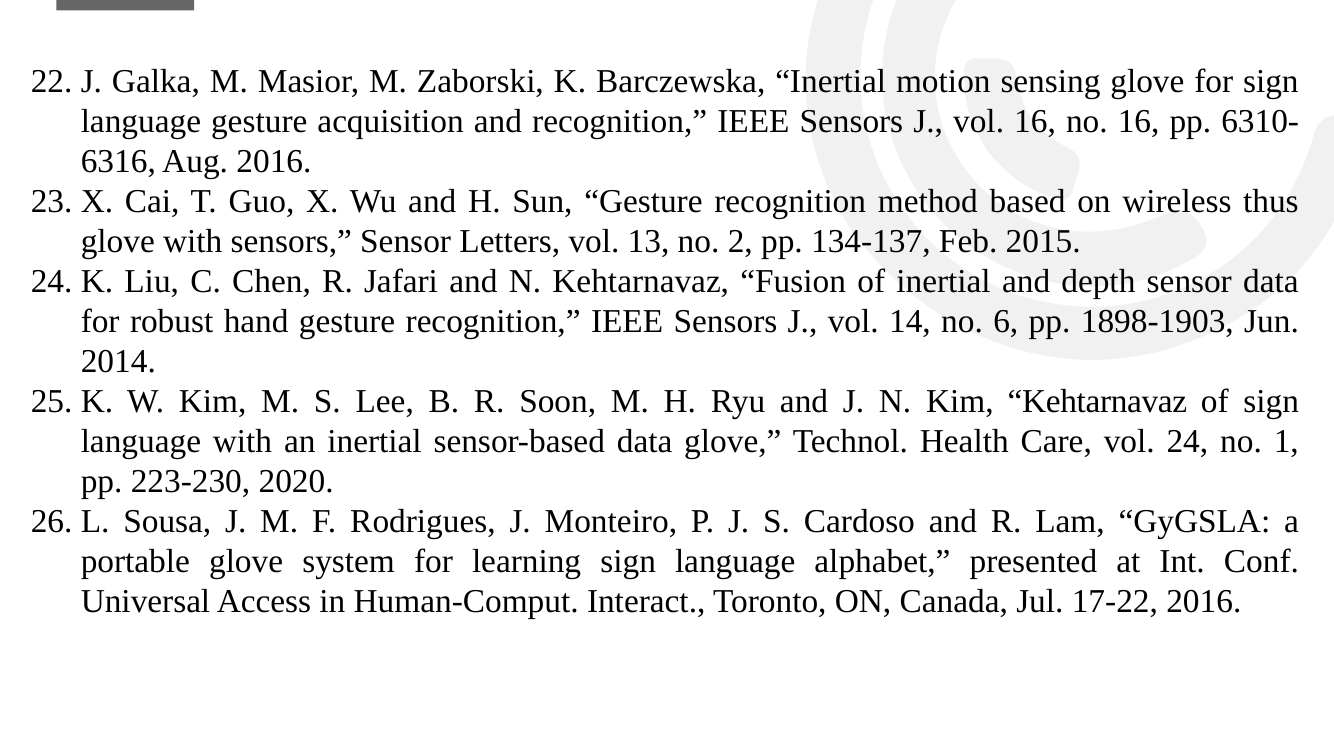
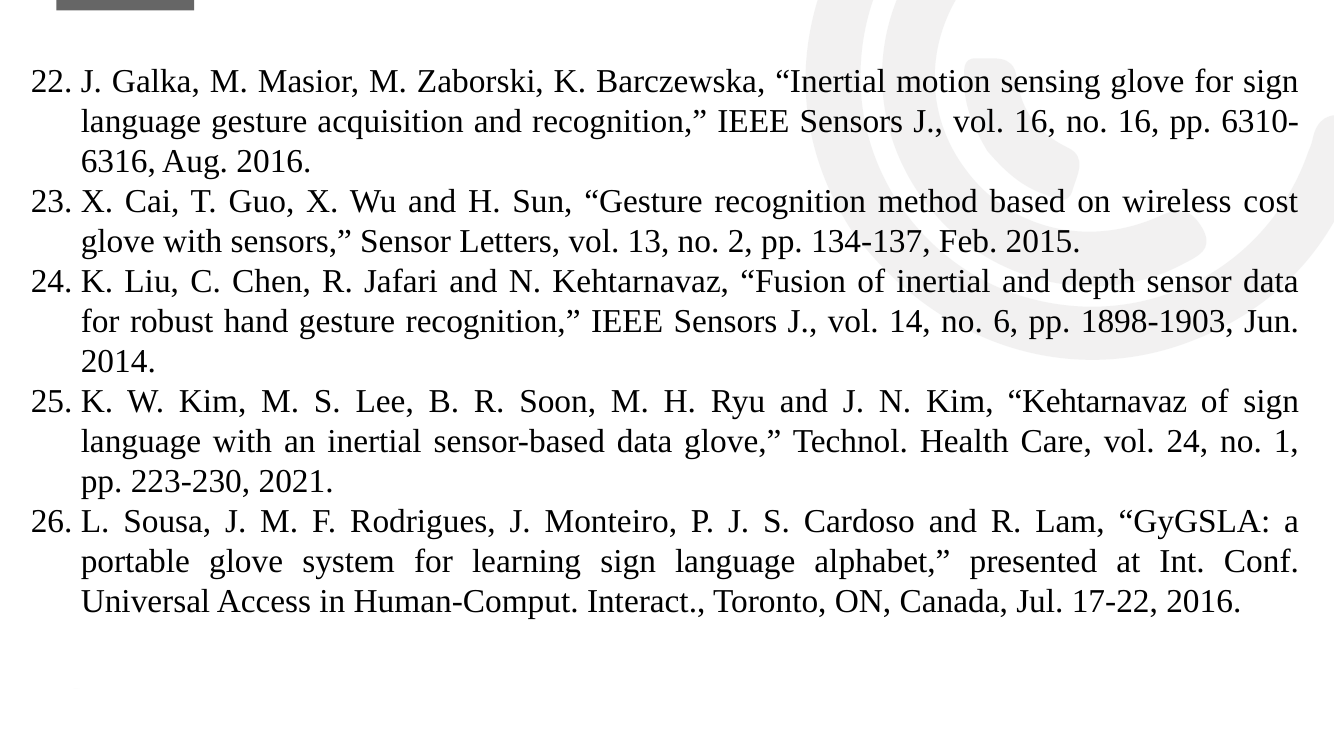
thus: thus -> cost (1271, 201)
2020: 2020 -> 2021 (296, 481)
